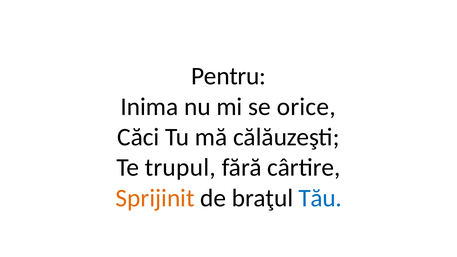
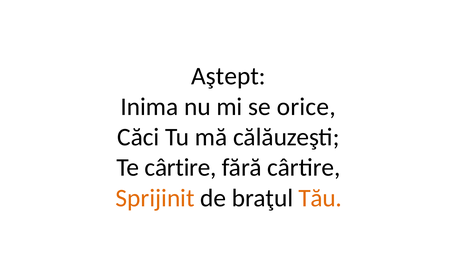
Pentru: Pentru -> Aştept (228, 76)
Te trupul: trupul -> cârtire (181, 168)
Tău colour: blue -> orange (320, 198)
